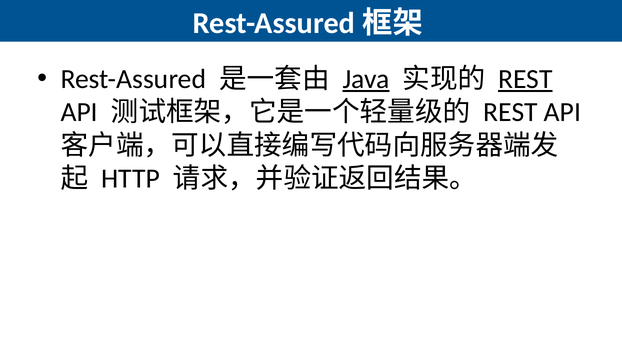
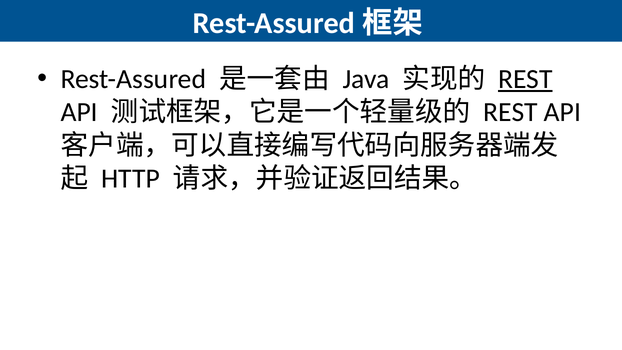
Java underline: present -> none (366, 79)
